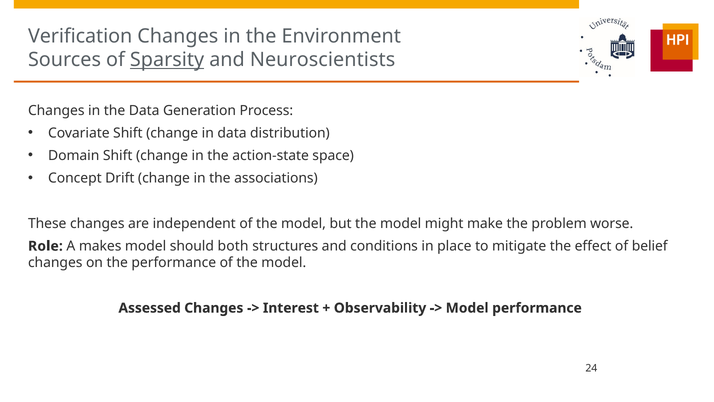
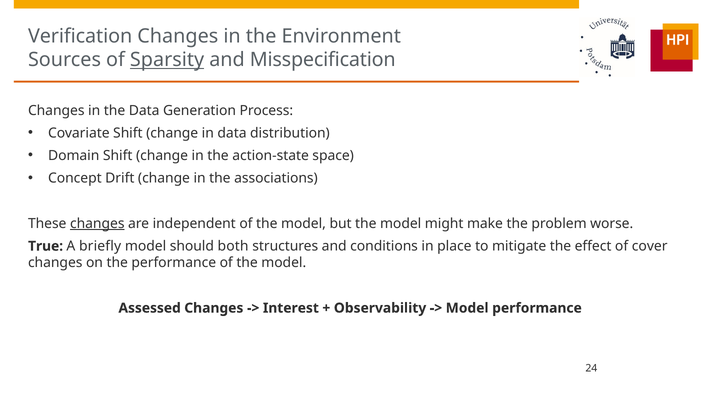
Neuroscientists: Neuroscientists -> Misspecification (323, 60)
changes underline: none -> present (97, 223)
Role: Role -> True (46, 246)
makes: makes -> briefly (100, 246)
belief: belief -> cover (650, 246)
